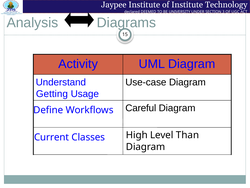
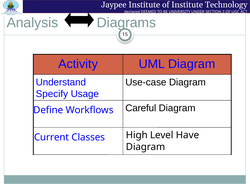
Getting: Getting -> Specify (52, 94)
Than: Than -> Have (188, 135)
